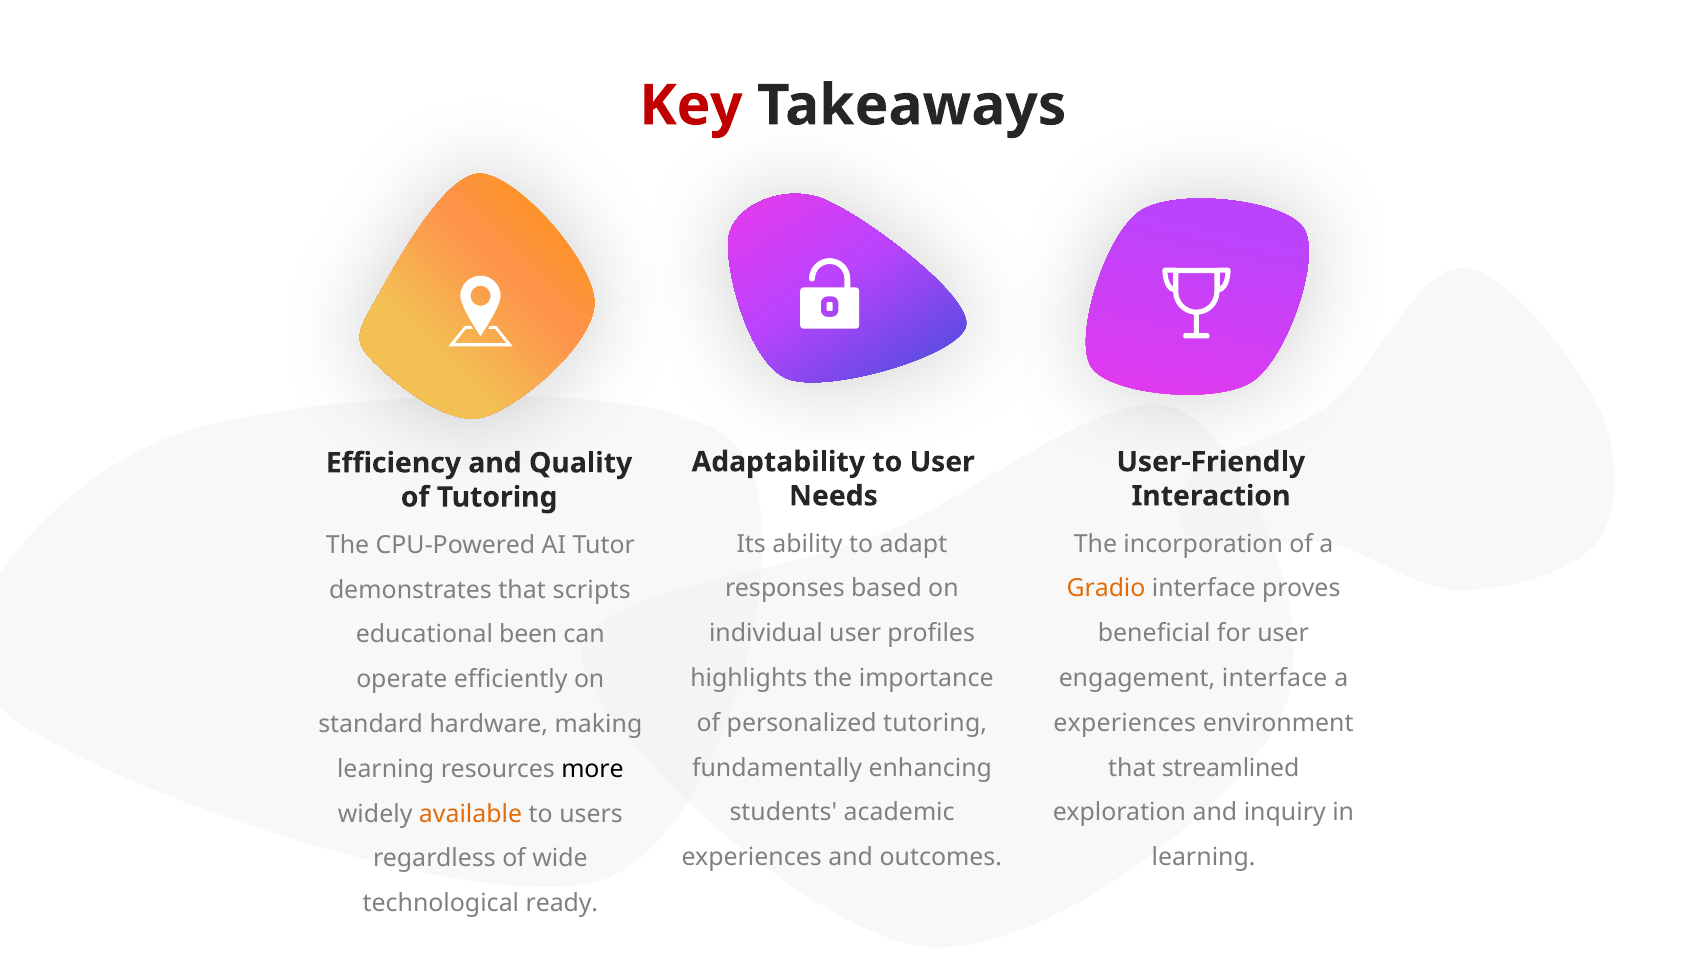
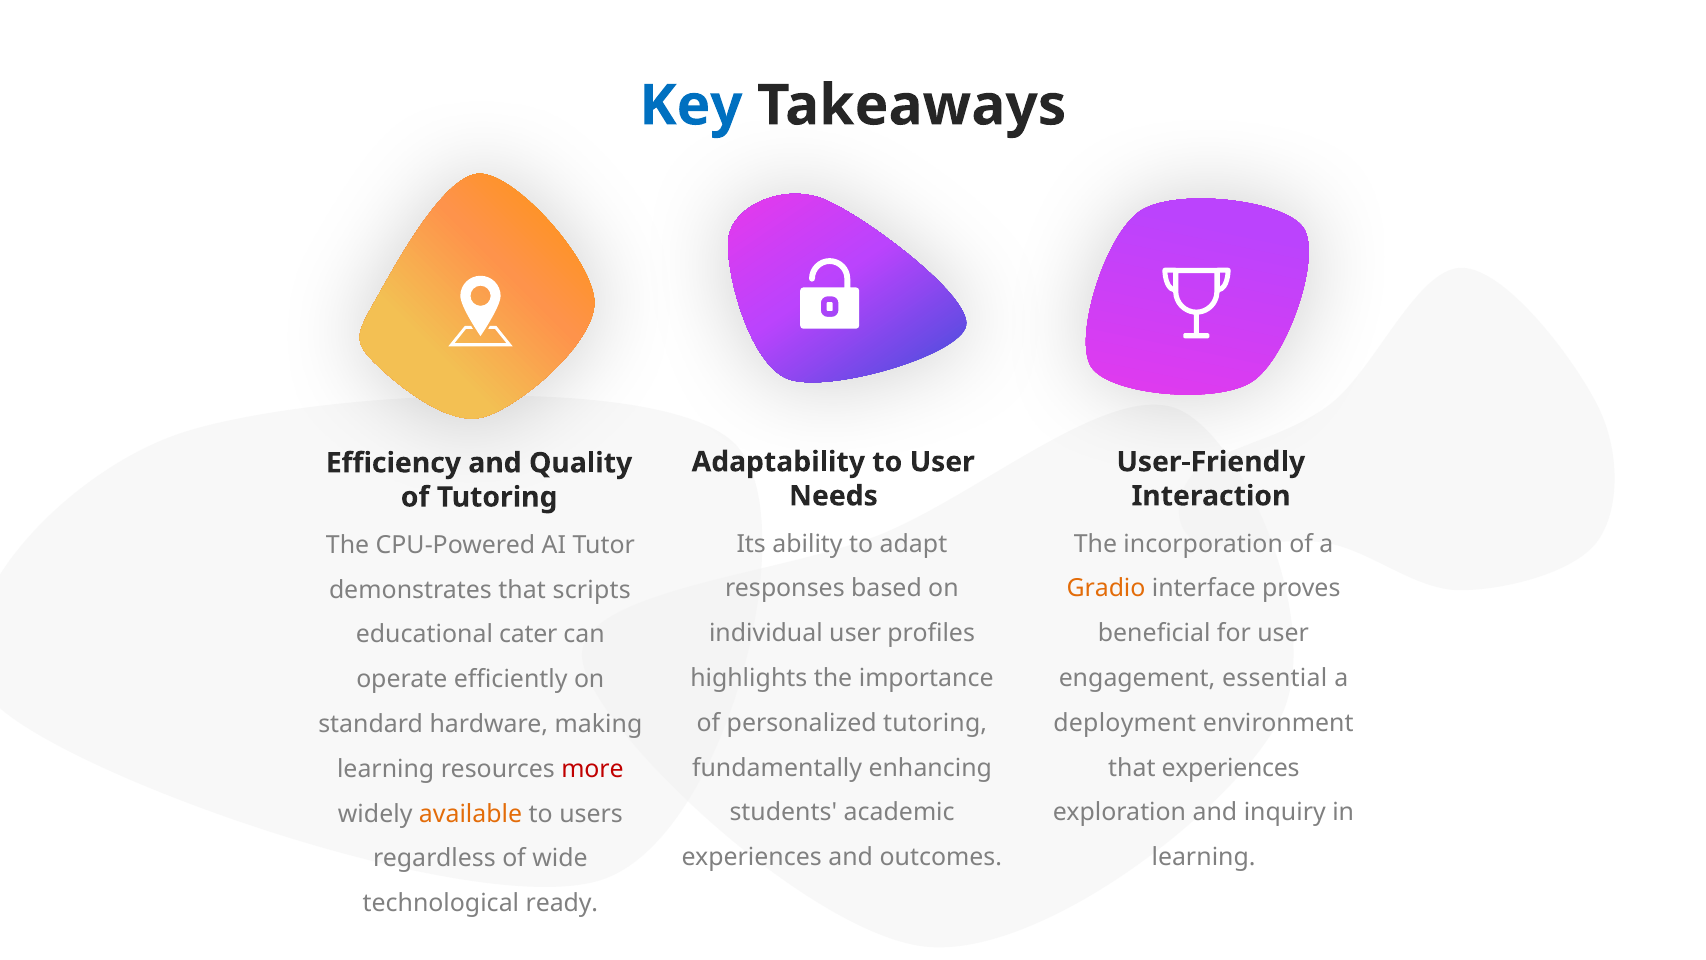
Key colour: red -> blue (691, 106)
been: been -> cater (528, 634)
engagement interface: interface -> essential (1275, 678)
experiences: experiences -> deployment (1125, 723)
that streamlined: streamlined -> experiences (1231, 768)
more colour: black -> red (593, 769)
